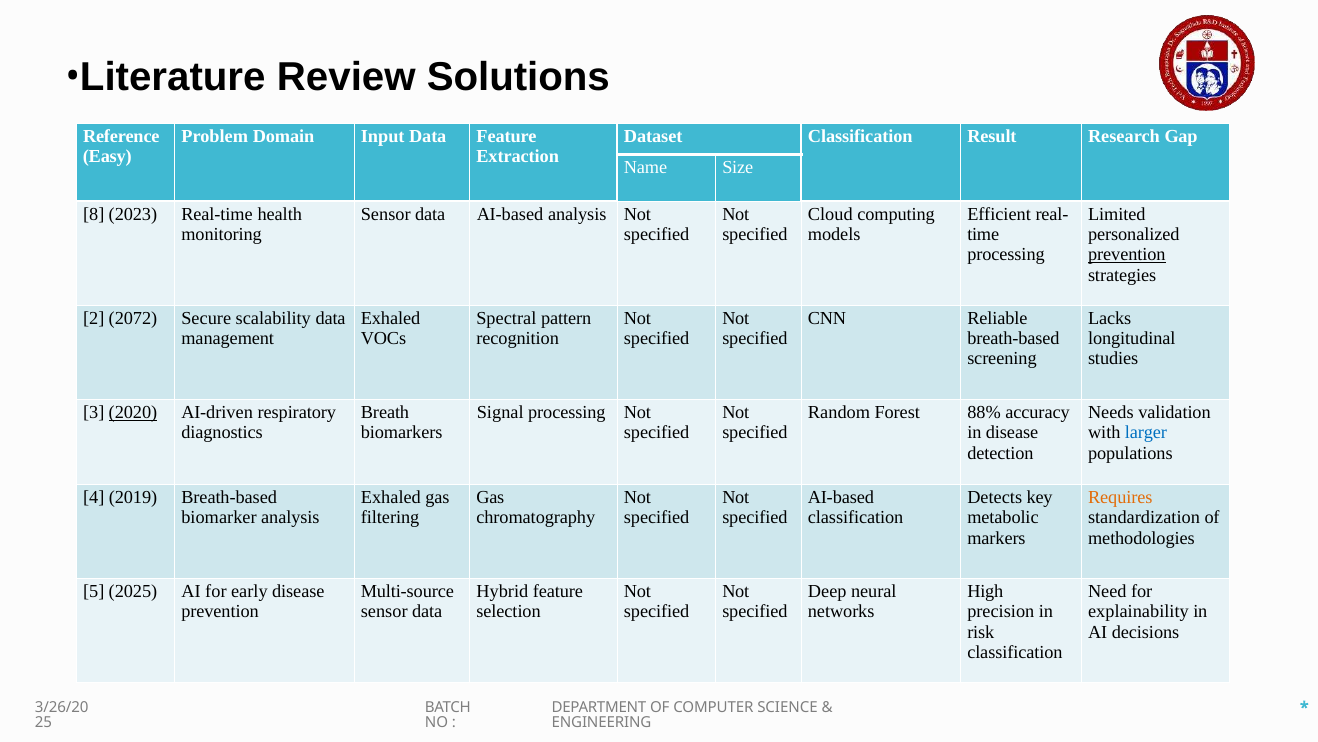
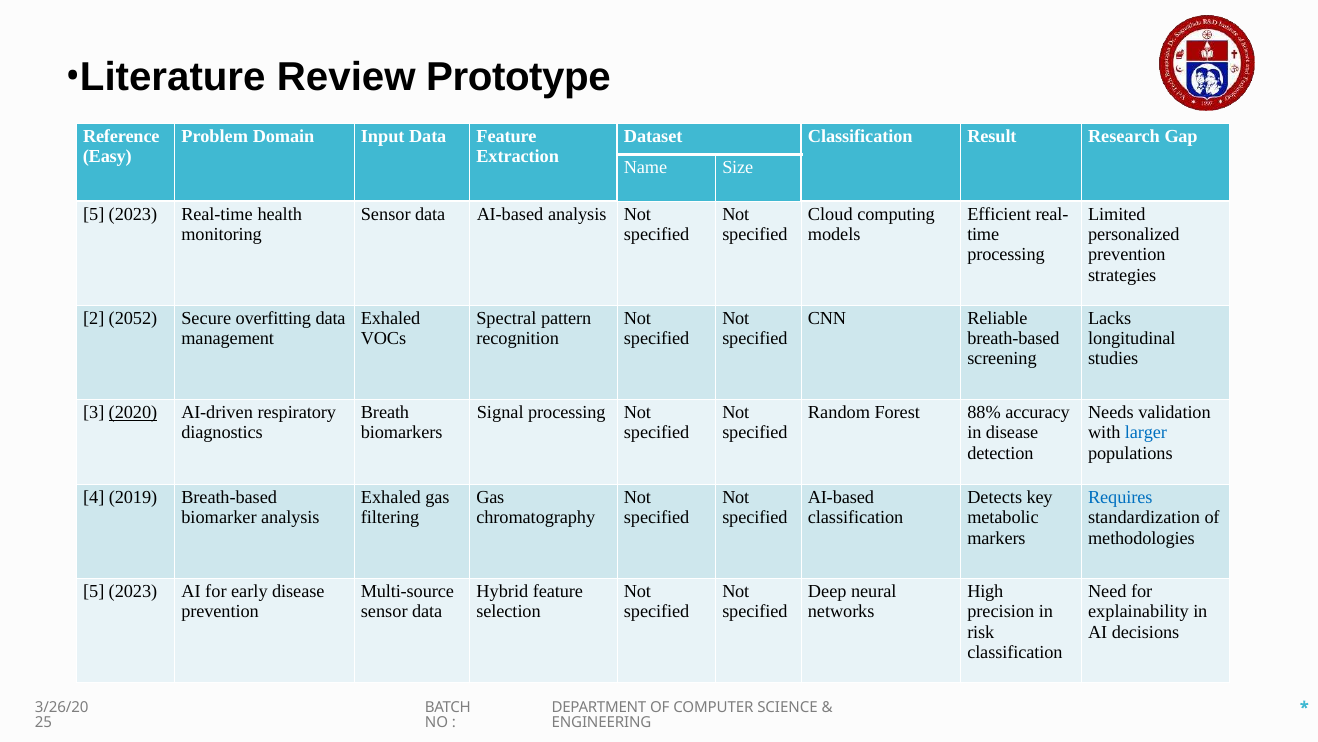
Solutions: Solutions -> Prototype (519, 77)
8: 8 -> 5 (94, 214)
prevention underline: present -> none (1127, 255)
2072: 2072 -> 2052 (133, 318)
scalability: scalability -> overfitting (273, 318)
Requires colour: orange -> blue (1120, 497)
2025: 2025 -> 2023 (133, 591)
